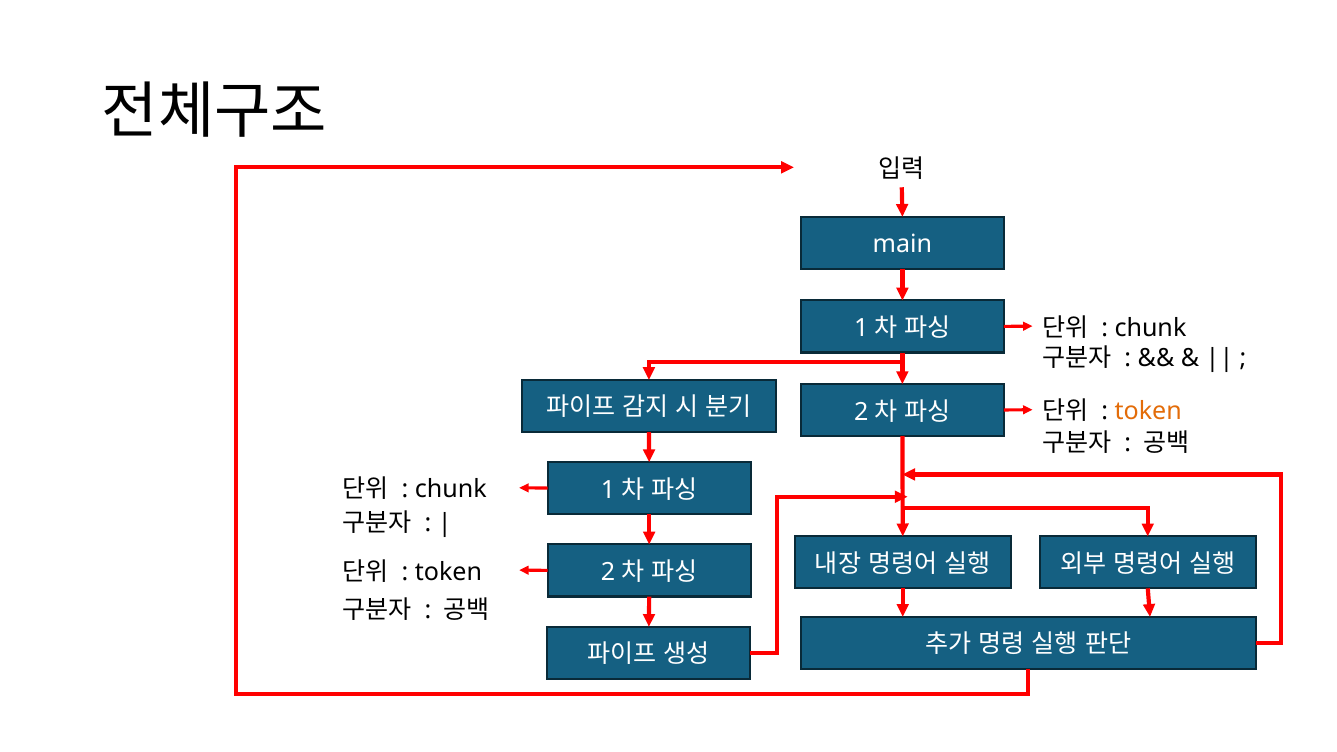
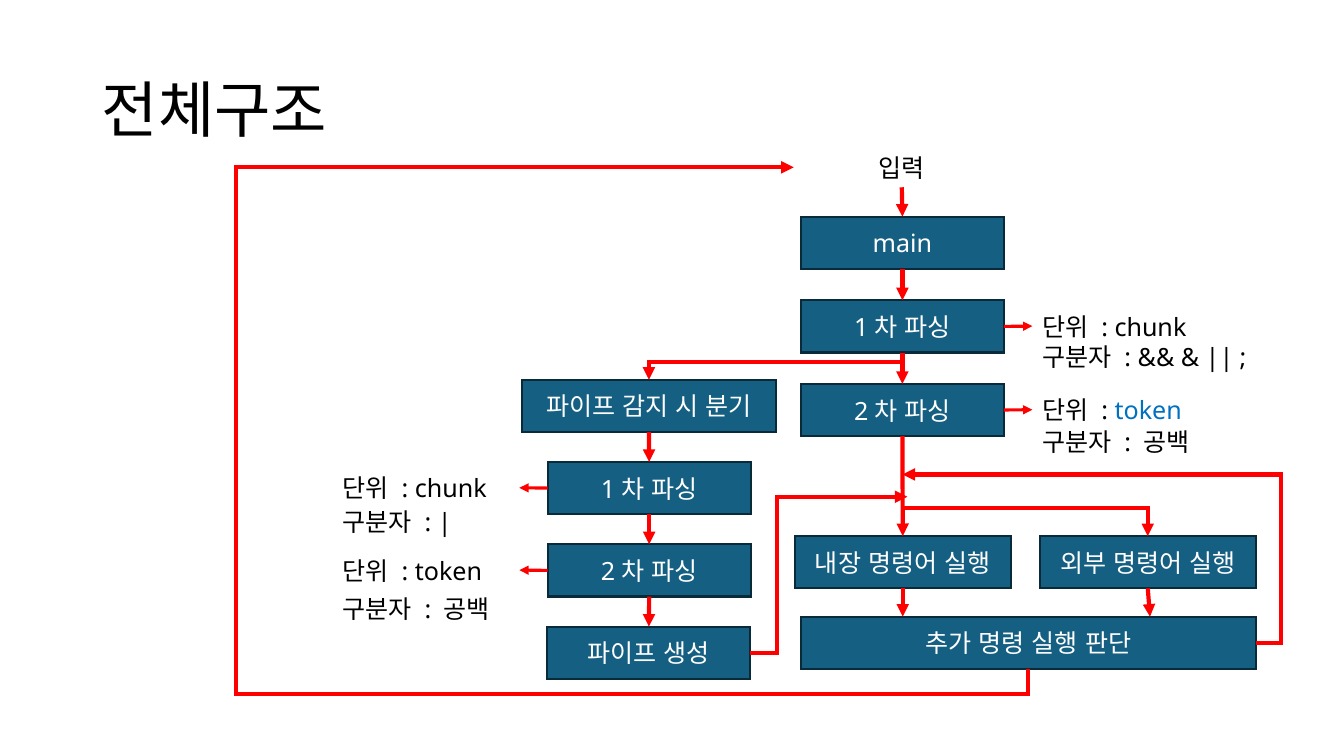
token colour: orange -> blue (1148, 411)
